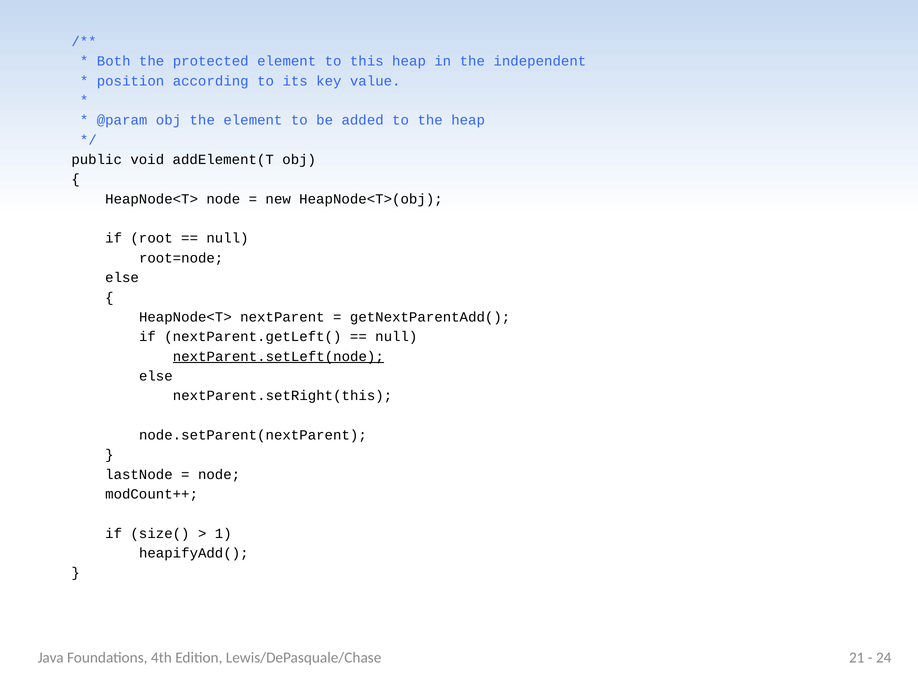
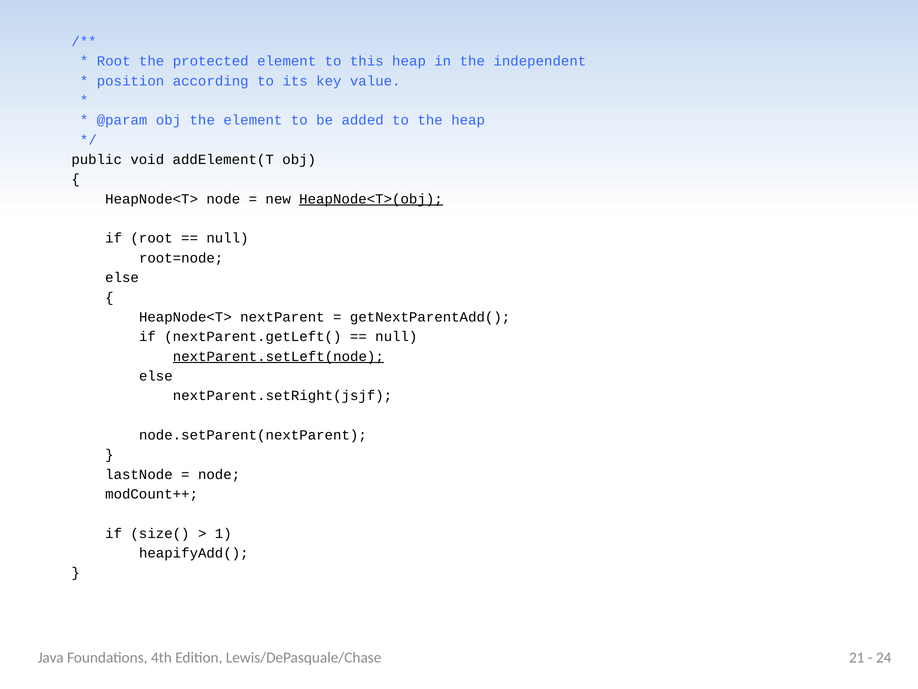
Both: Both -> Root (114, 61)
HeapNode<T>(obj underline: none -> present (371, 199)
nextParent.setRight(this: nextParent.setRight(this -> nextParent.setRight(jsjf (283, 395)
